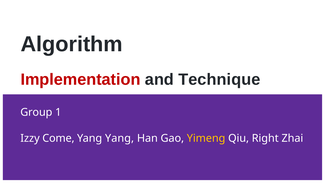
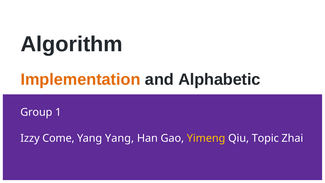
Implementation colour: red -> orange (80, 80)
Technique: Technique -> Alphabetic (219, 80)
Right: Right -> Topic (265, 138)
